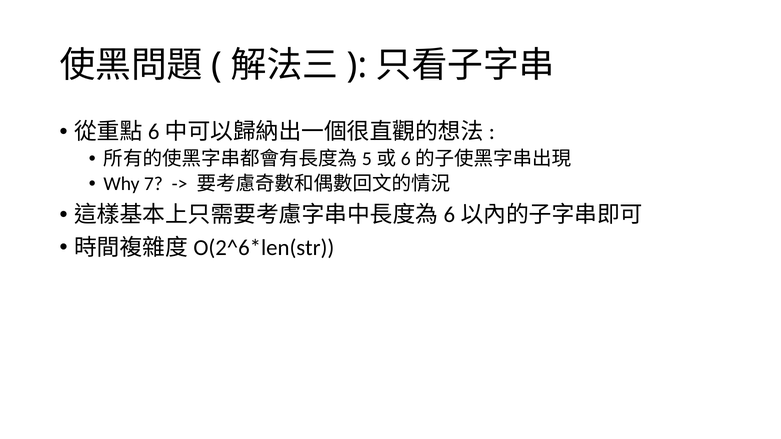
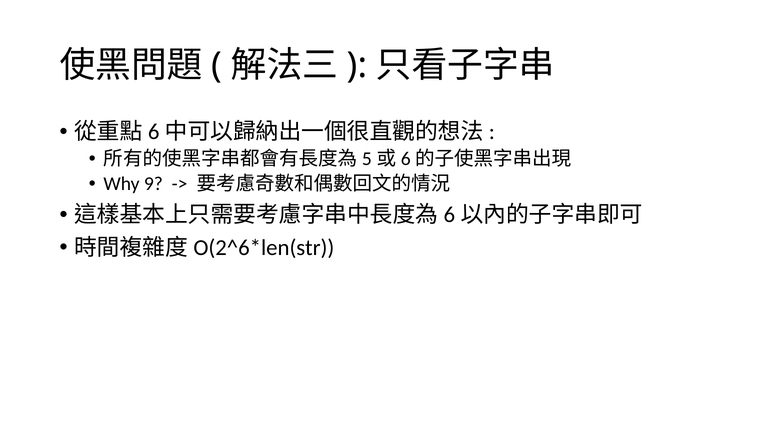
7: 7 -> 9 (153, 184)
